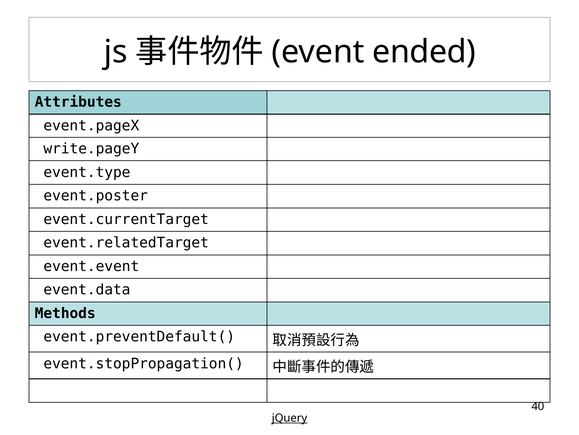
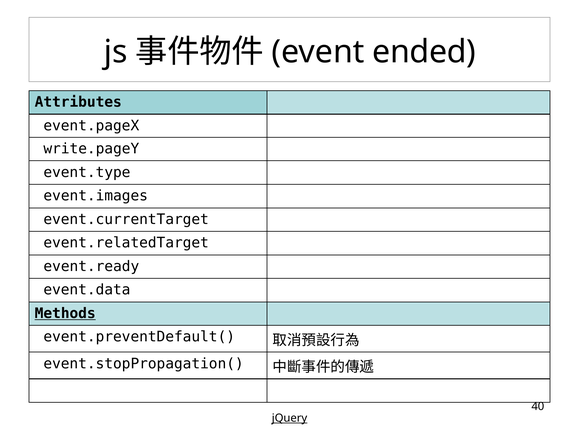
event.poster: event.poster -> event.images (96, 196)
event.event: event.event -> event.ready (91, 266)
Methods underline: none -> present (65, 313)
